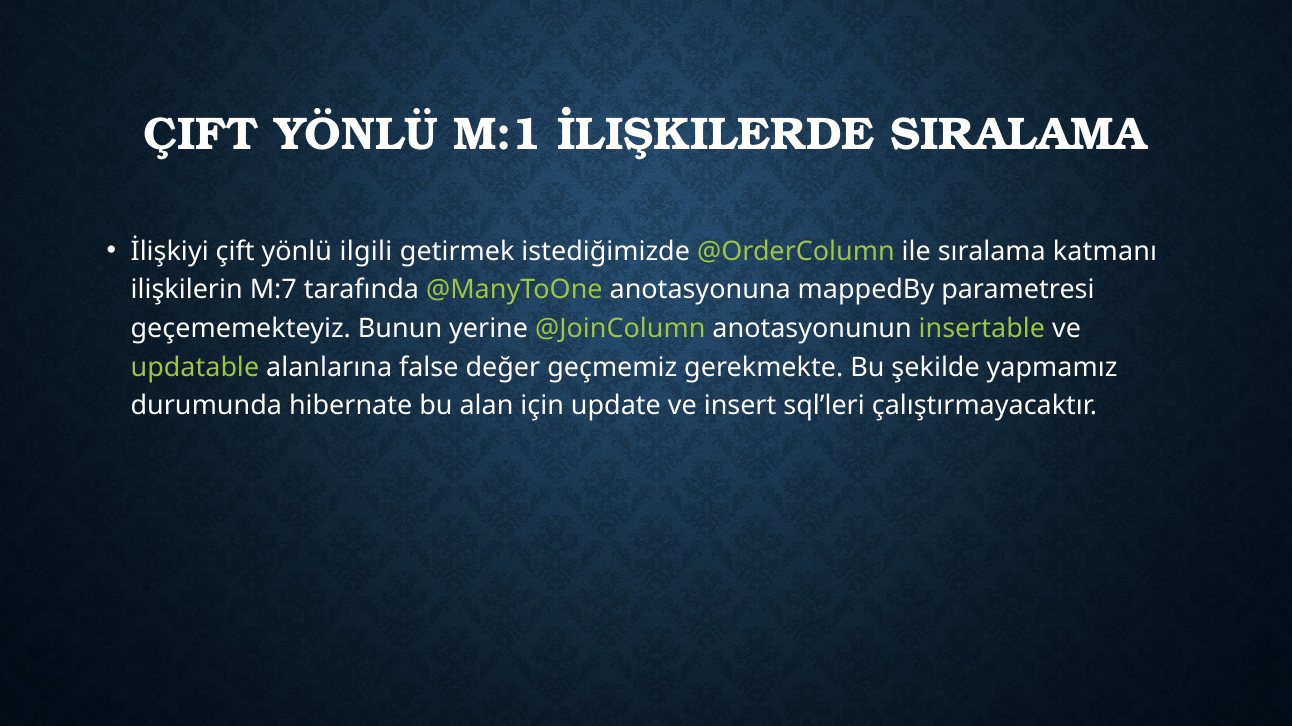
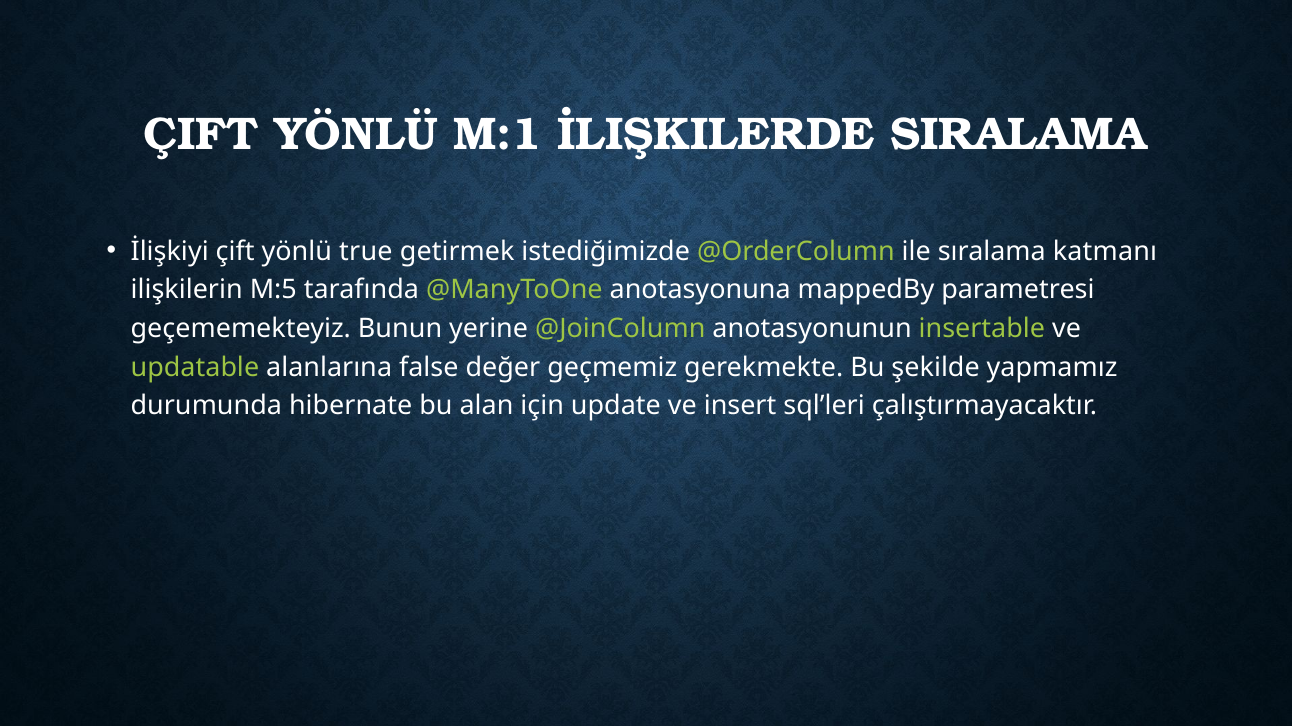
ilgili: ilgili -> true (366, 251)
M:7: M:7 -> M:5 (273, 290)
